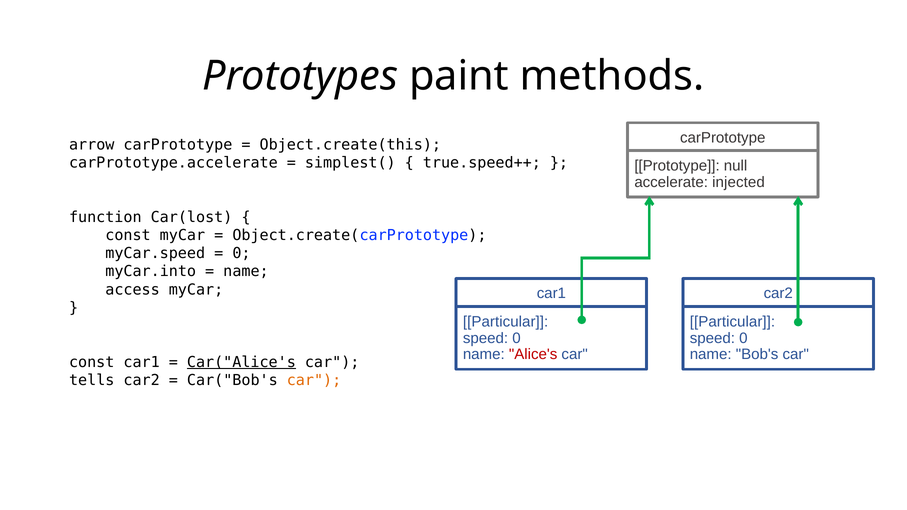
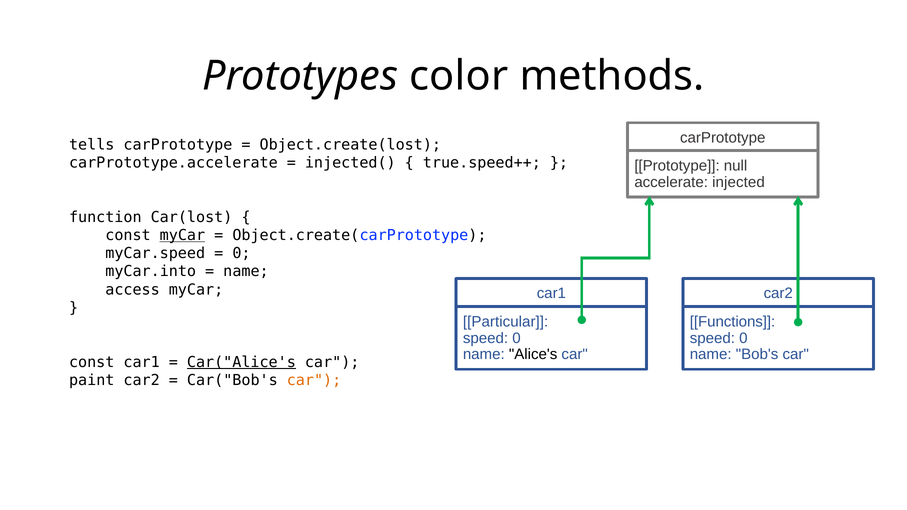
paint: paint -> color (459, 76)
arrow: arrow -> tells (92, 145)
Object.create(this: Object.create(this -> Object.create(lost (350, 145)
simplest(: simplest( -> injected( (350, 163)
myCar underline: none -> present (182, 235)
Particular: Particular -> Functions (733, 322)
Alice's colour: red -> black (533, 355)
tells: tells -> paint (92, 380)
